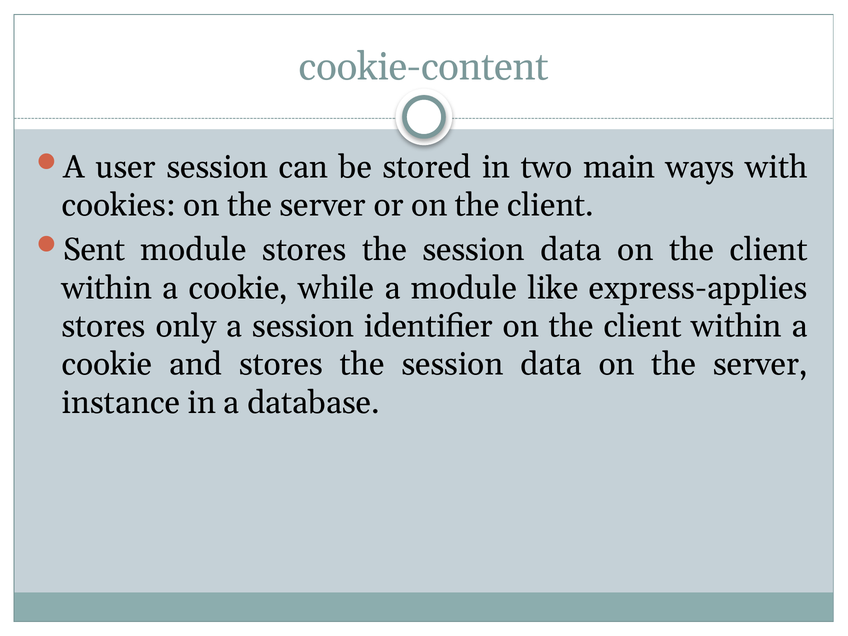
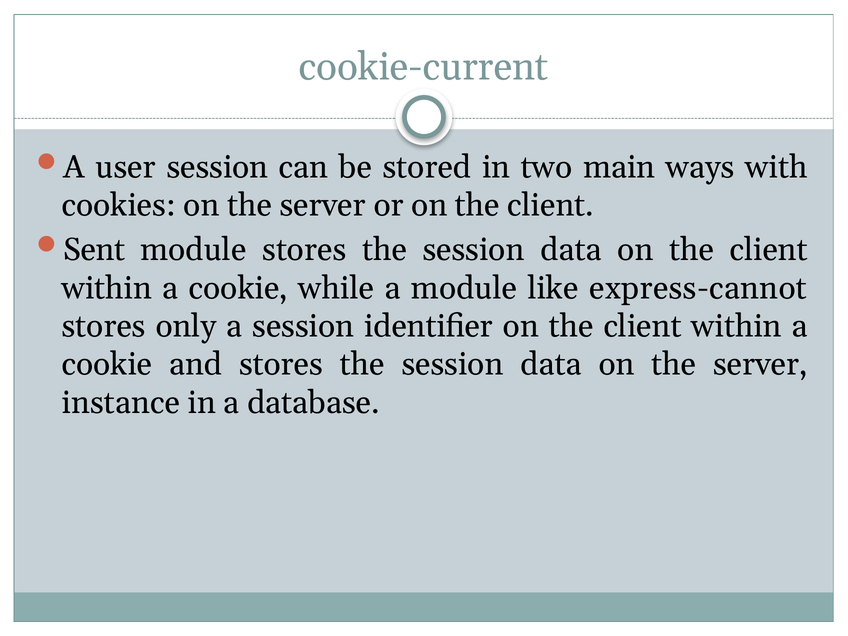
cookie-content: cookie-content -> cookie-current (424, 67)
express-applies: express-applies -> express-cannot (698, 288)
